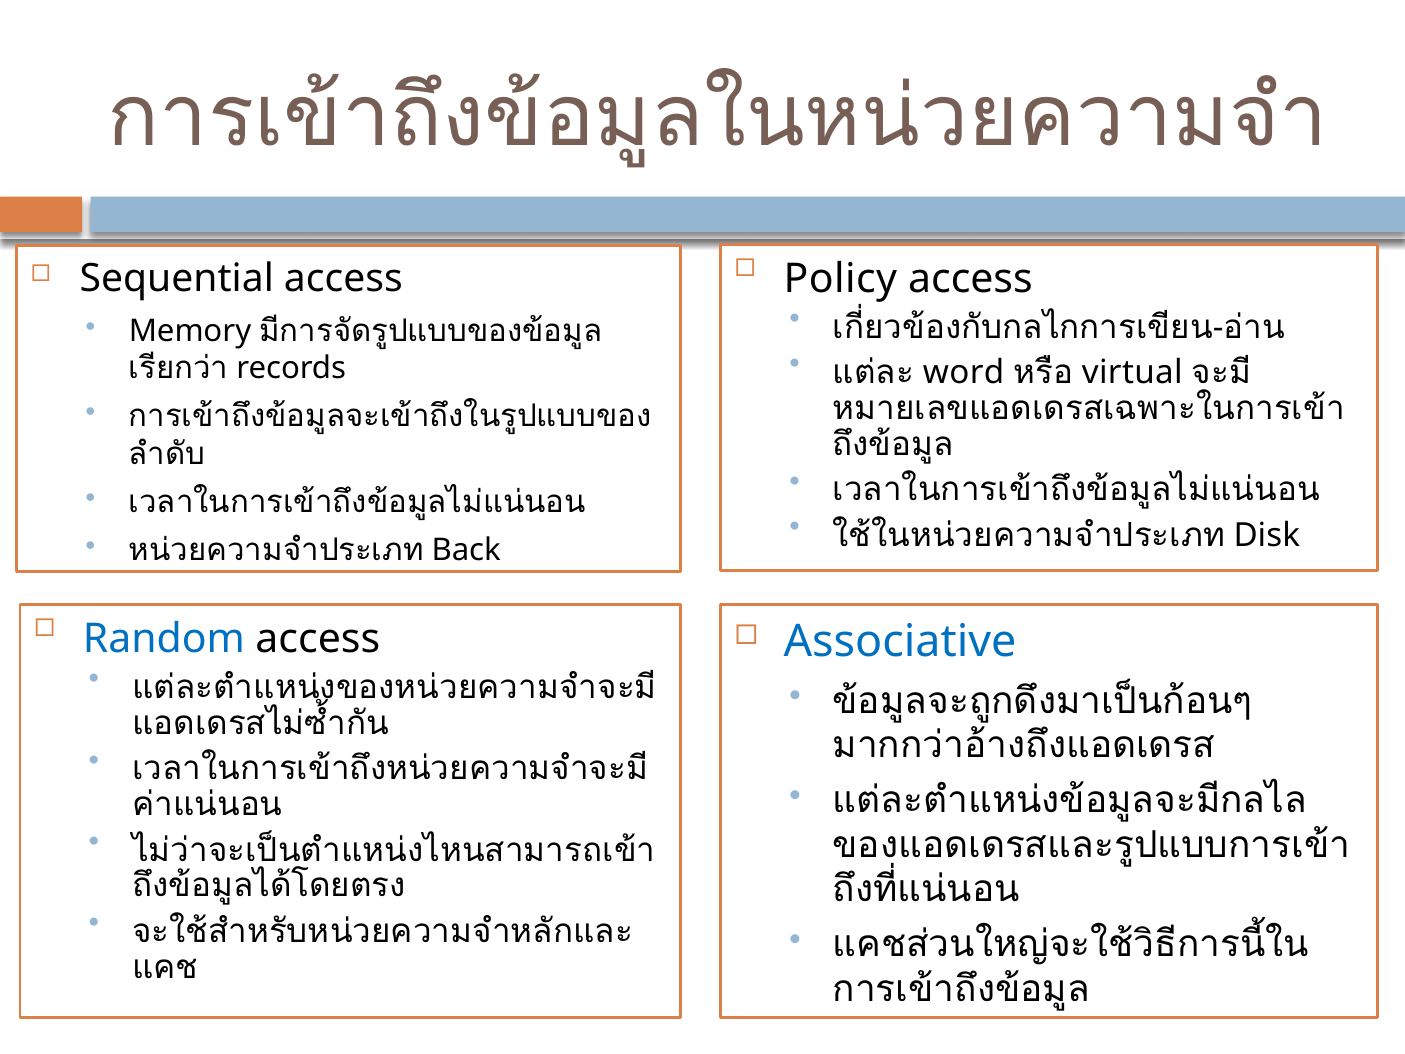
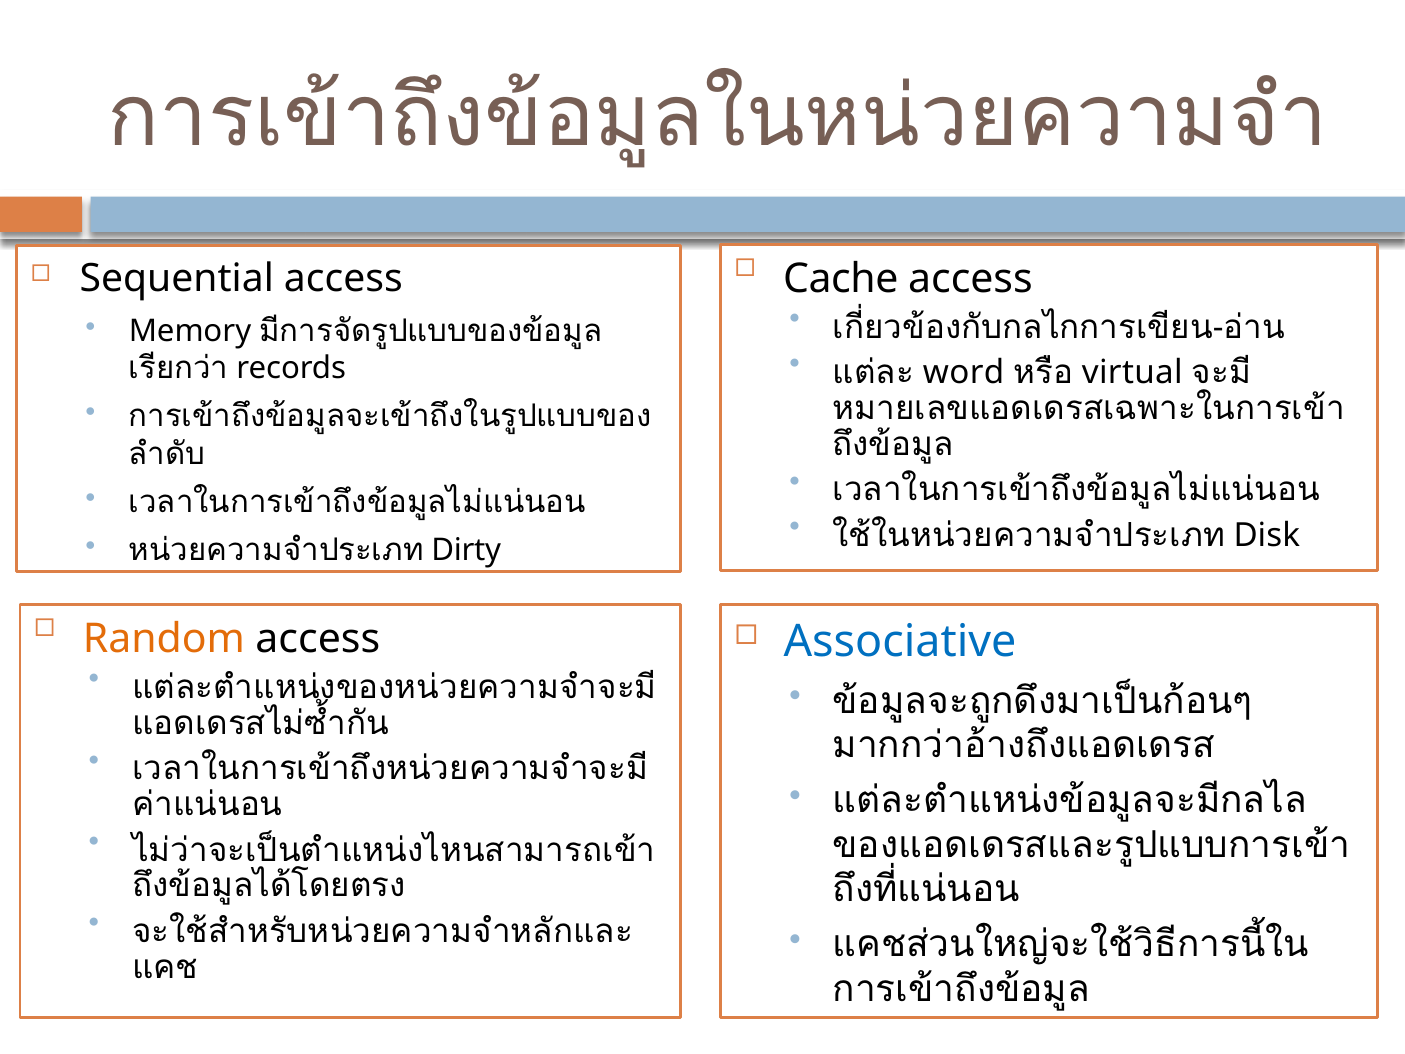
Policy: Policy -> Cache (841, 278)
Back: Back -> Dirty (466, 550)
Random colour: blue -> orange (164, 639)
